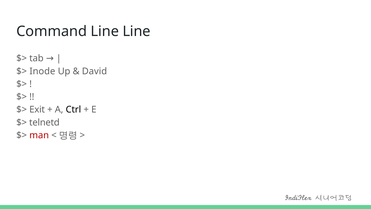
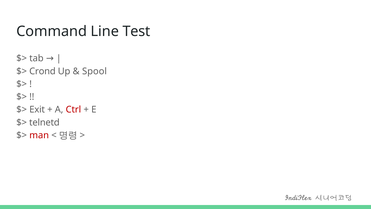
Line Line: Line -> Test (137, 31)
Inode: Inode -> Crond (42, 71)
David: David -> Spool (94, 71)
Ctrl colour: black -> red (73, 110)
